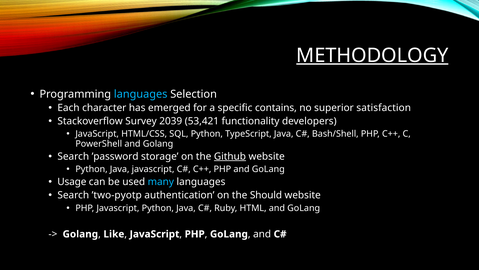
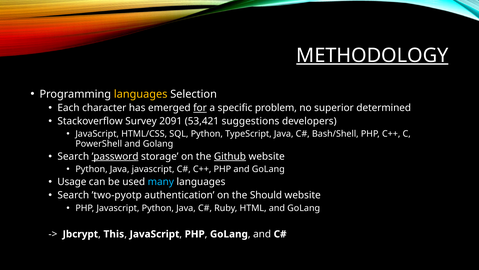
languages colour: light blue -> yellow (141, 94)
for underline: none -> present (200, 108)
contains: contains -> problem (276, 108)
satisfaction: satisfaction -> determined (384, 108)
2039: 2039 -> 2091 (171, 121)
functionality: functionality -> suggestions (250, 121)
’password underline: none -> present (115, 156)
Golang: Golang -> Jbcrypt (80, 234)
Like: Like -> This (114, 234)
